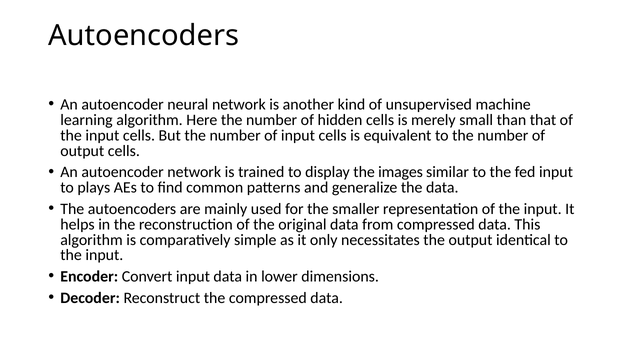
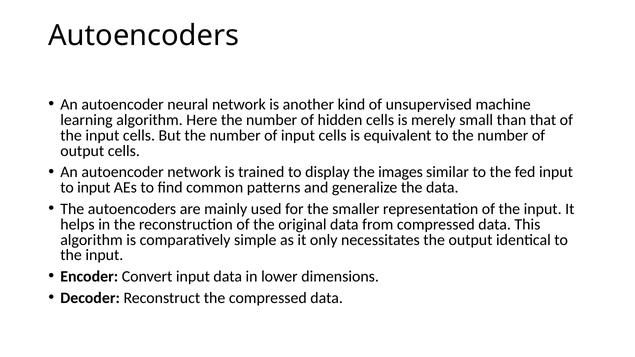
to plays: plays -> input (94, 188)
